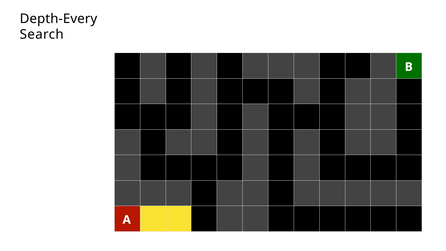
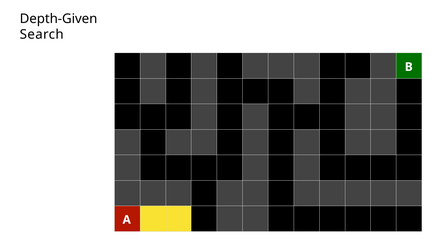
Depth-Every: Depth-Every -> Depth-Given (59, 19)
